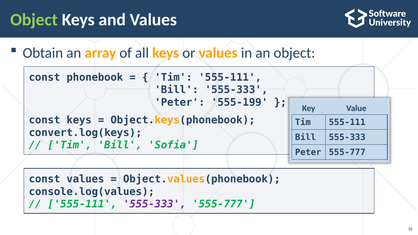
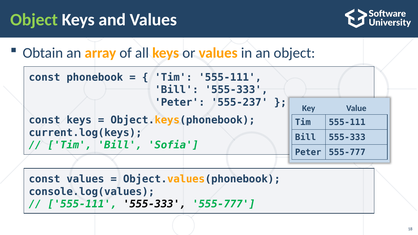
555-199: 555-199 -> 555-237 (240, 102)
convert.log(keys: convert.log(keys -> current.log(keys (85, 133)
555-333 colour: purple -> black (155, 204)
